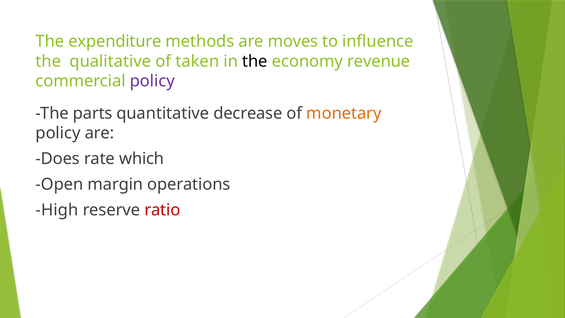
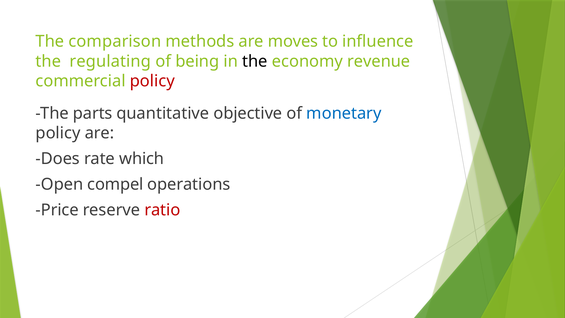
expenditure: expenditure -> comparison (115, 41)
qualitative: qualitative -> regulating (110, 61)
taken: taken -> being (197, 61)
policy colour: purple -> red (152, 81)
decrease: decrease -> objective (248, 113)
monetary colour: orange -> blue (344, 113)
margin: margin -> compel (115, 184)
High: High -> Price (57, 210)
